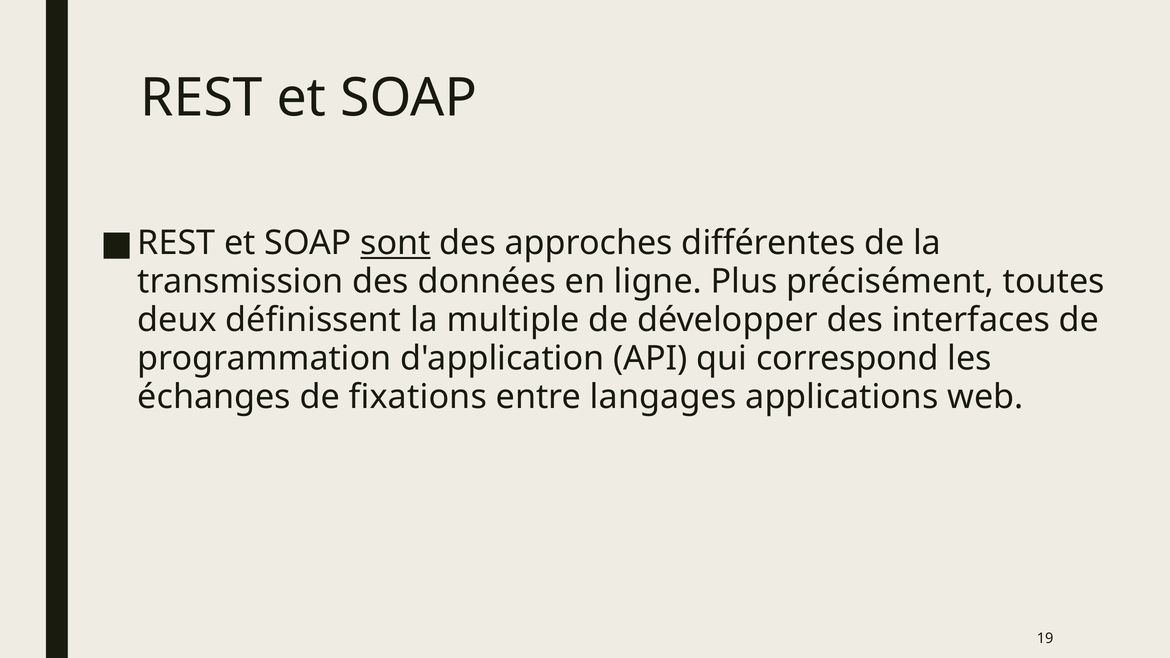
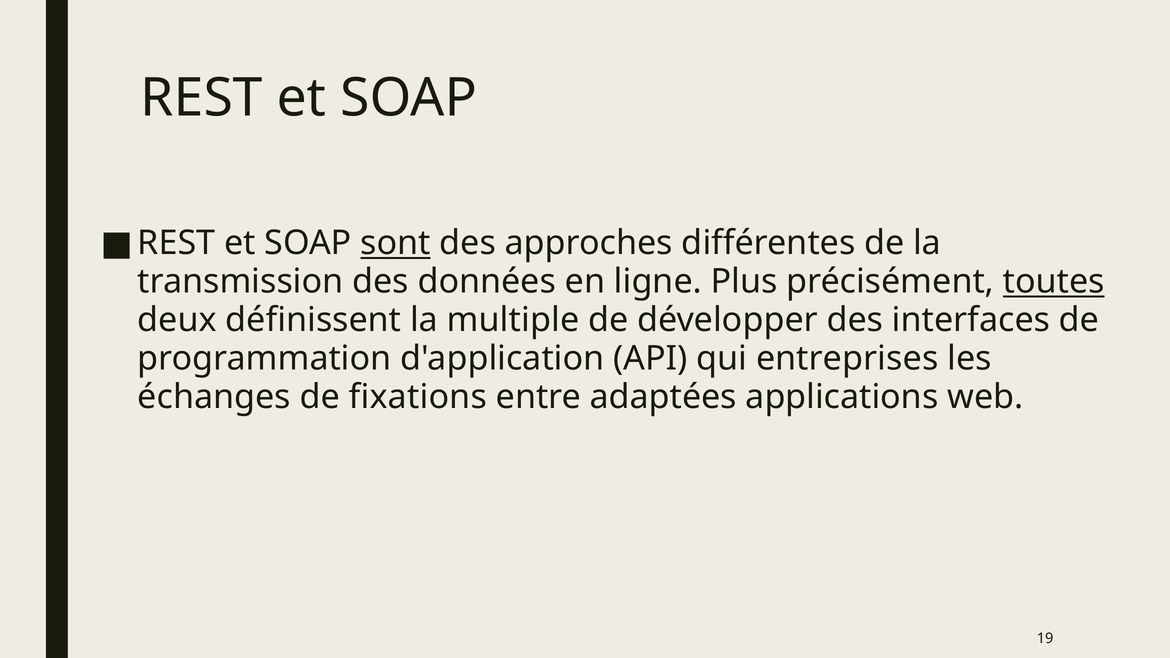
toutes underline: none -> present (1054, 282)
correspond: correspond -> entreprises (847, 358)
langages: langages -> adaptées (663, 397)
